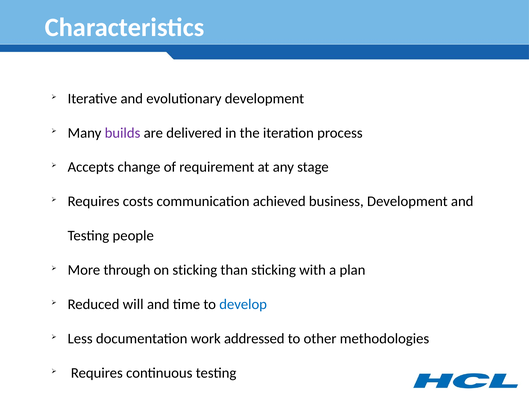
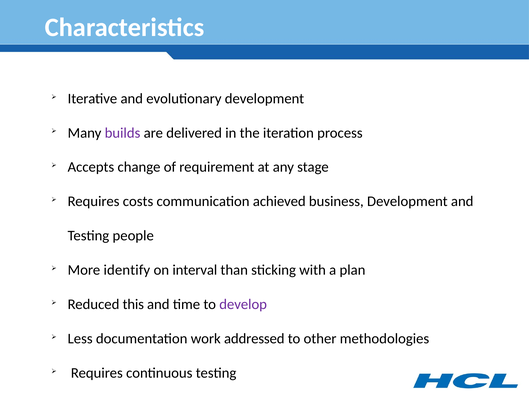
through: through -> identify (127, 271)
on sticking: sticking -> interval (195, 271)
will: will -> this (133, 305)
develop colour: blue -> purple (243, 305)
